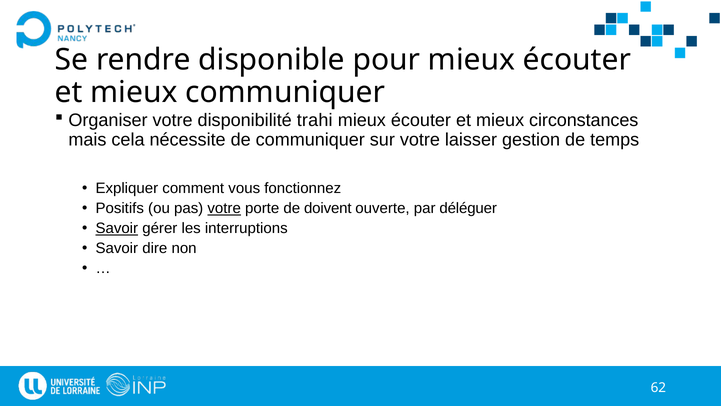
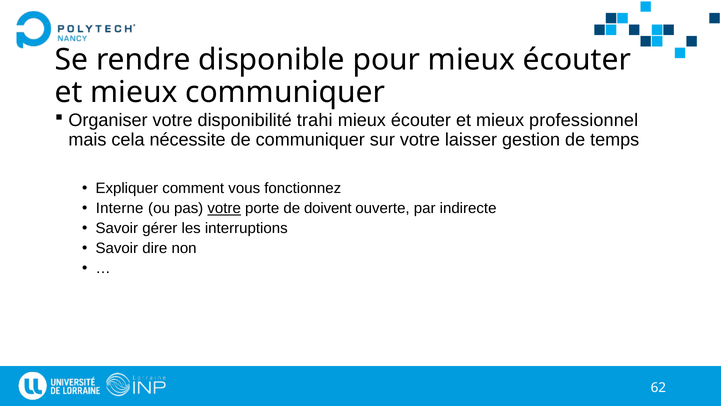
circonstances: circonstances -> professionnel (584, 120)
Positifs: Positifs -> Interne (120, 208)
déléguer: déléguer -> indirecte (468, 208)
Savoir underline: present -> none (117, 228)
